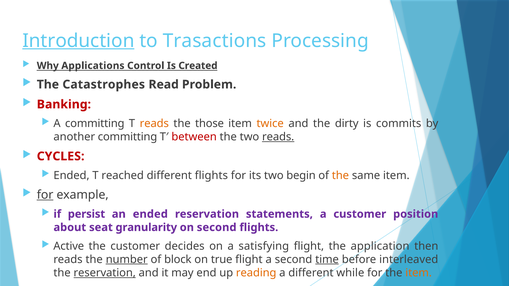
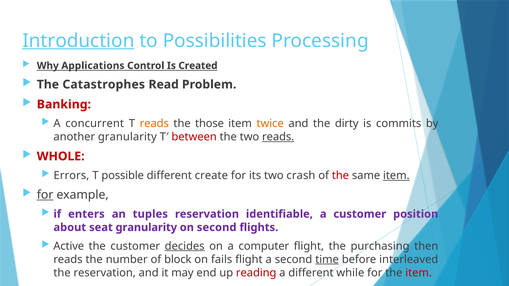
Trasactions: Trasactions -> Possibilities (215, 41)
A committing: committing -> concurrent (95, 124)
another committing: committing -> granularity (127, 137)
CYCLES: CYCLES -> WHOLE (61, 156)
Ended: Ended -> Errors (71, 176)
reached: reached -> possible (123, 176)
different flights: flights -> create (211, 176)
begin: begin -> crash (301, 176)
the colour: orange -> red (340, 176)
item underline: none -> present (396, 176)
persist: persist -> enters (86, 214)
an ended: ended -> tuples (150, 214)
statements: statements -> identifiable (279, 214)
decides underline: none -> present (185, 246)
satisfying: satisfying -> computer (264, 246)
application: application -> purchasing (380, 246)
number underline: present -> none (127, 260)
true: true -> fails (222, 260)
reservation underline: present -> none (105, 273)
reading colour: orange -> red (256, 273)
item colour: orange -> red (419, 273)
